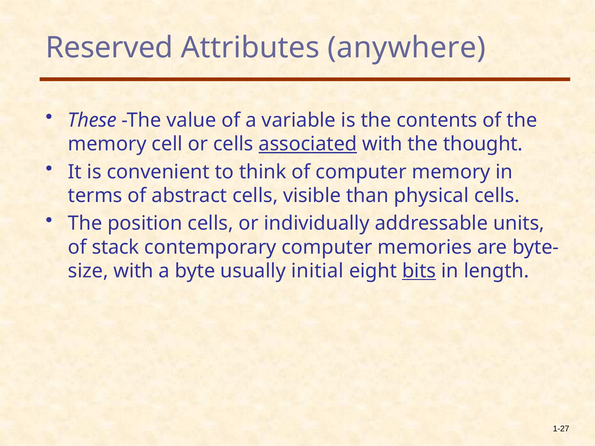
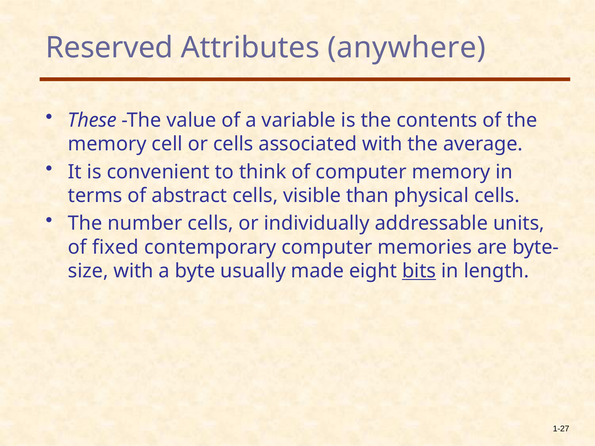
associated underline: present -> none (308, 144)
thought: thought -> average (483, 144)
position: position -> number (145, 224)
stack: stack -> fixed (115, 247)
initial: initial -> made (317, 271)
